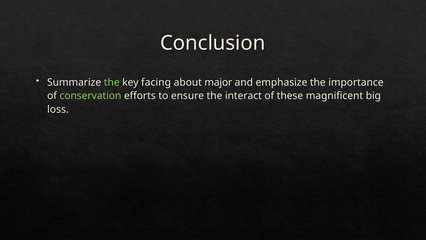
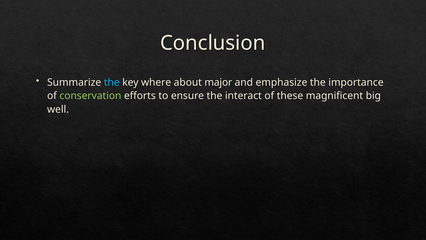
the colour: light green -> light blue (112, 82)
facing: facing -> where (156, 82)
loss: loss -> well (58, 109)
